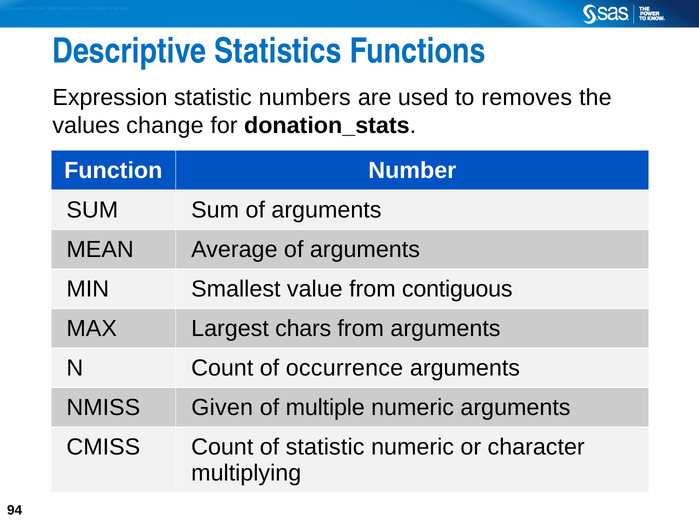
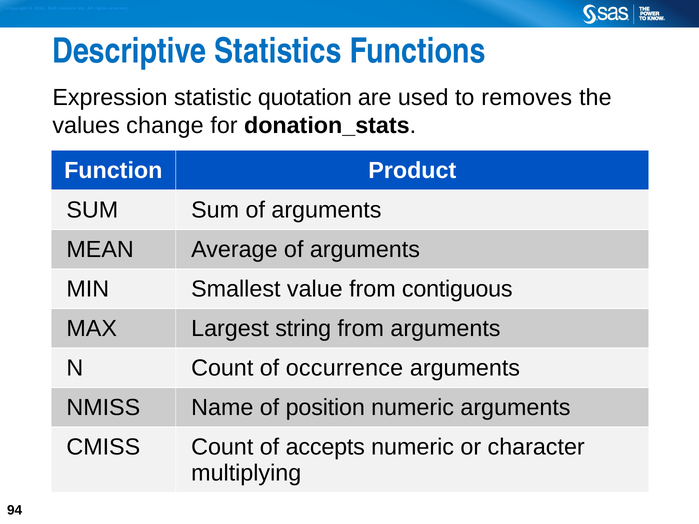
numbers: numbers -> quotation (305, 98)
Number: Number -> Product (412, 171)
chars: chars -> string (303, 329)
Given: Given -> Name (222, 408)
multiple: multiple -> position (325, 408)
of statistic: statistic -> accepts (325, 447)
